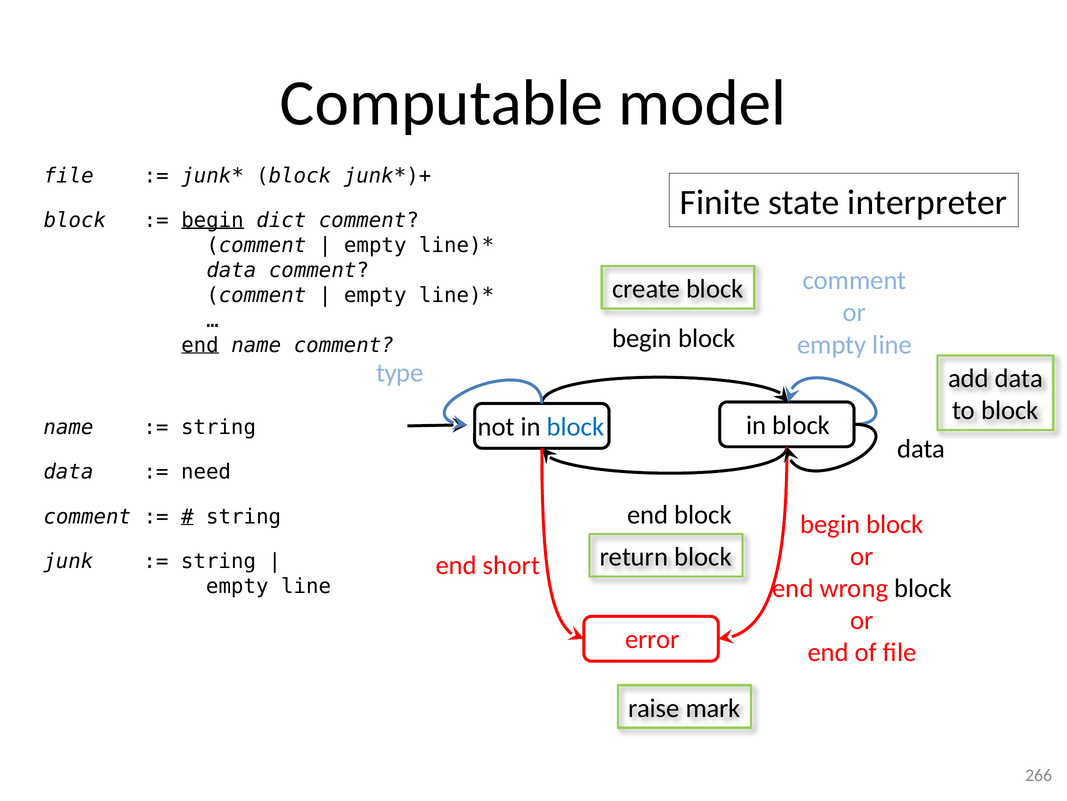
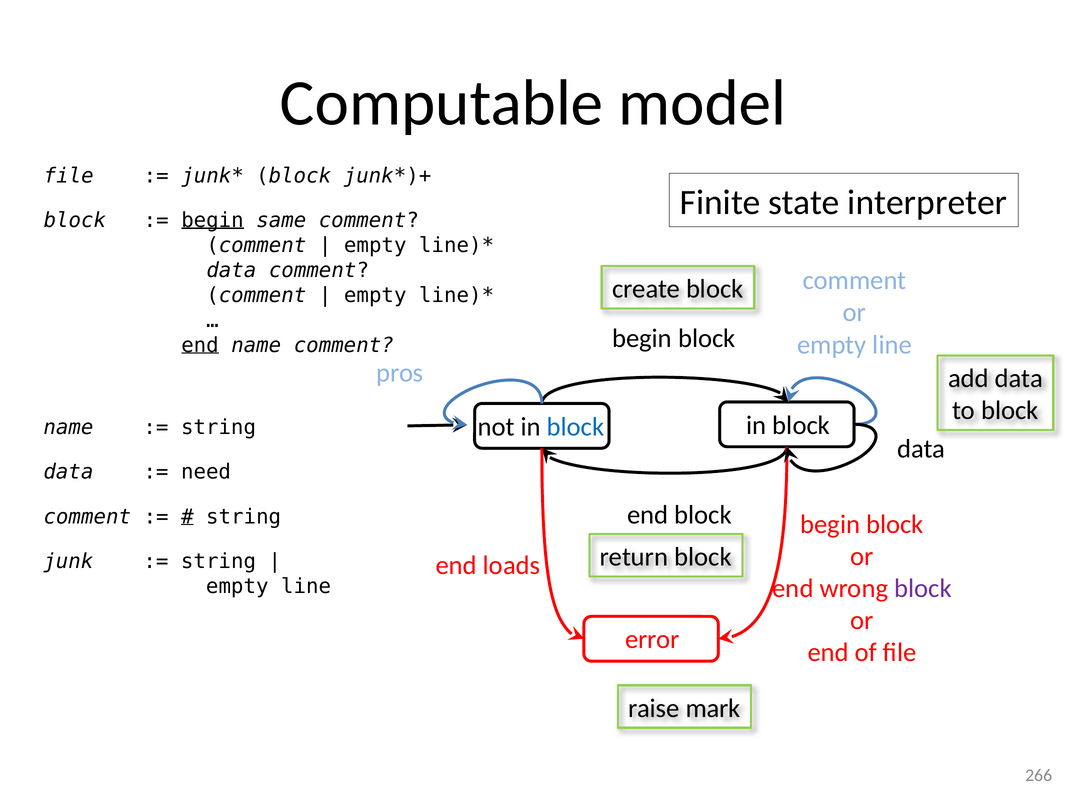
dict: dict -> same (281, 220)
type: type -> pros (400, 373)
short: short -> loads (512, 565)
block colour: black -> purple (923, 588)
